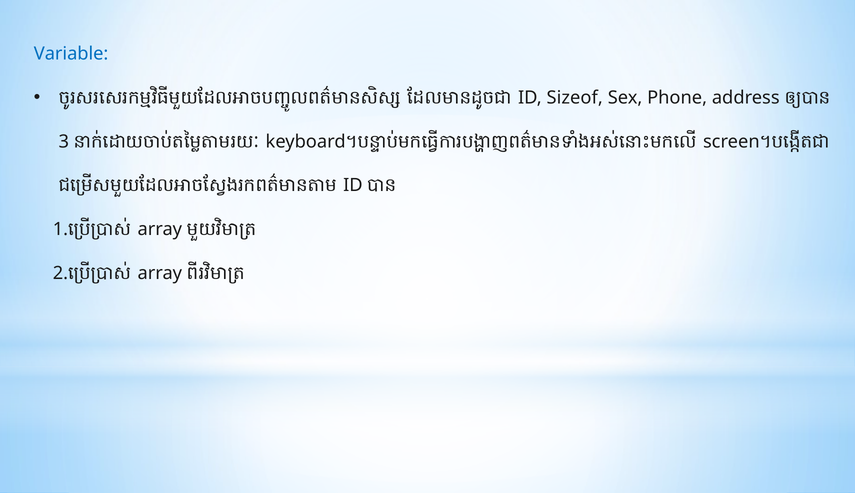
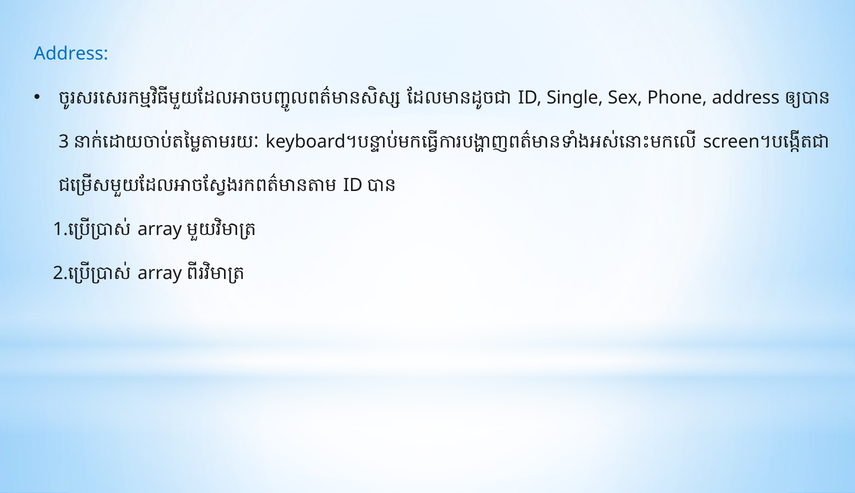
Variable: Variable -> Address (71, 54)
Sizeof: Sizeof -> Single (575, 98)
